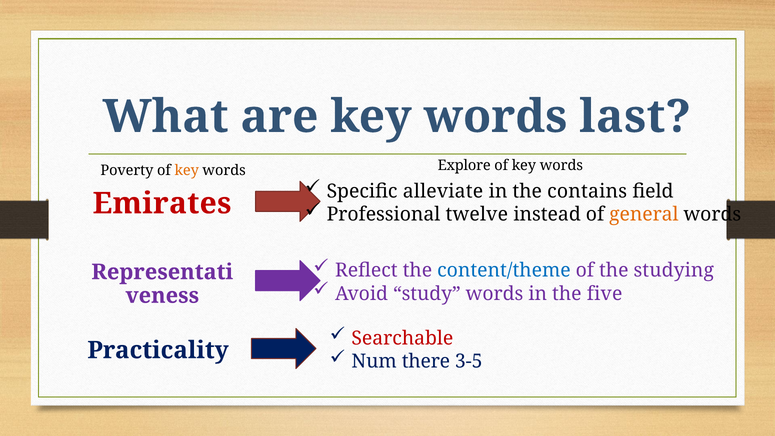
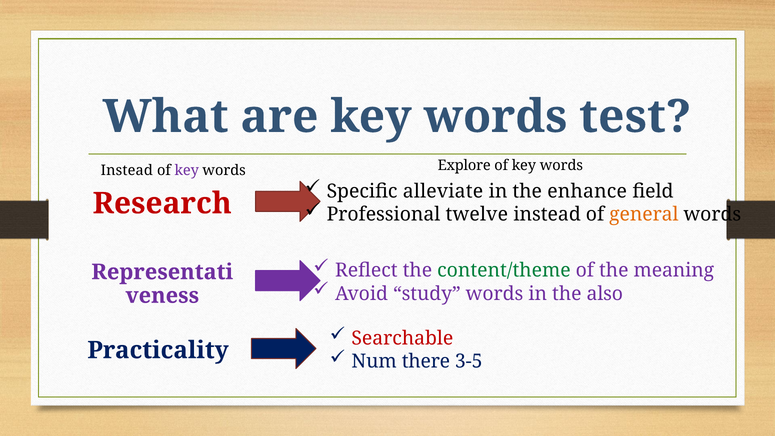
last: last -> test (635, 117)
Poverty: Poverty -> Instead (127, 170)
key colour: orange -> purple (187, 170)
contains: contains -> enhance (587, 191)
Emirates: Emirates -> Research (162, 203)
content/theme colour: blue -> green (504, 270)
studying: studying -> meaning (674, 270)
five: five -> also (605, 294)
